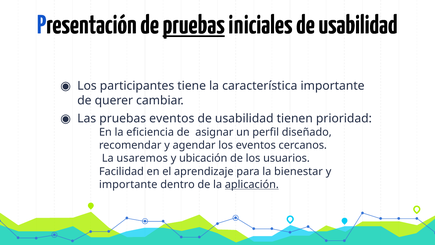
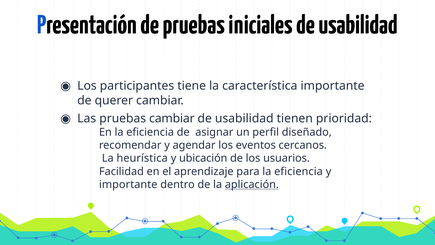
pruebas underline: present -> none (194, 25)
pruebas eventos: eventos -> cambiar (172, 118)
usaremos: usaremos -> heurística (142, 158)
para la bienestar: bienestar -> eficiencia (299, 171)
